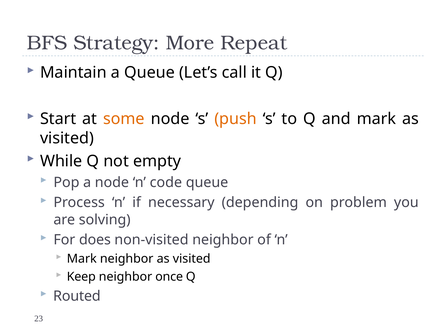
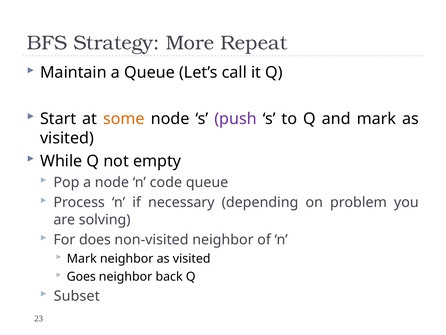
push colour: orange -> purple (236, 119)
Keep: Keep -> Goes (81, 276)
once: once -> back (169, 276)
Routed: Routed -> Subset (77, 296)
